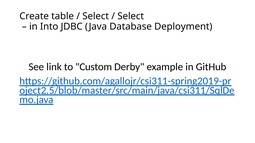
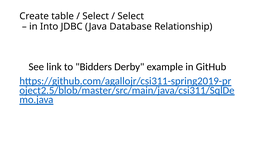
Deployment: Deployment -> Relationship (183, 27)
Custom: Custom -> Bidders (94, 67)
